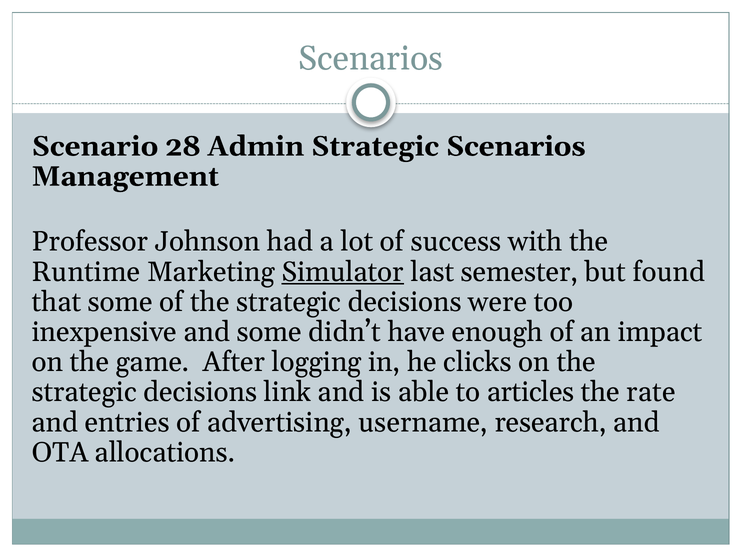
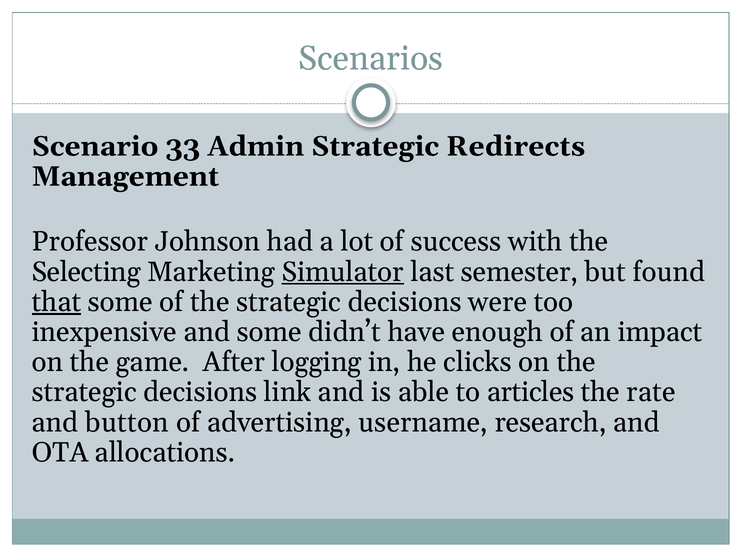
28: 28 -> 33 (183, 146)
Strategic Scenarios: Scenarios -> Redirects (516, 146)
Runtime: Runtime -> Selecting (86, 272)
that underline: none -> present (56, 302)
entries: entries -> button (127, 422)
